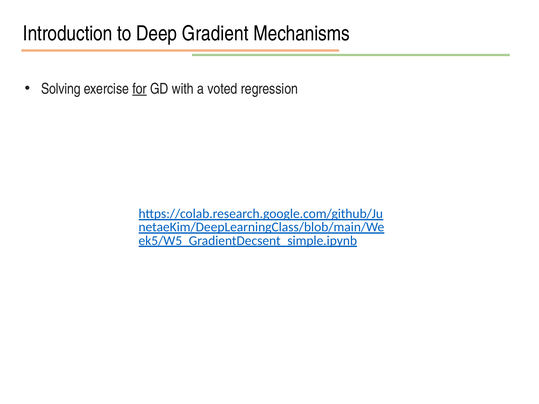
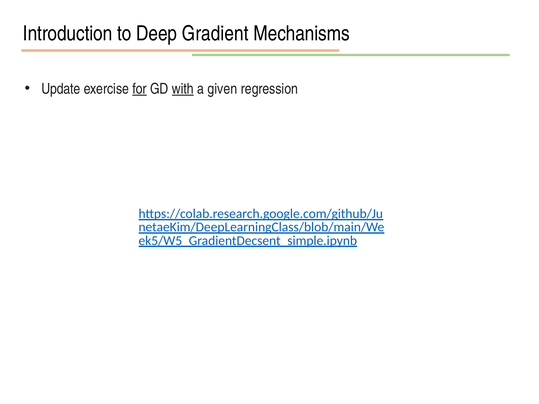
Solving: Solving -> Update (61, 89)
with underline: none -> present (183, 89)
voted: voted -> given (222, 89)
